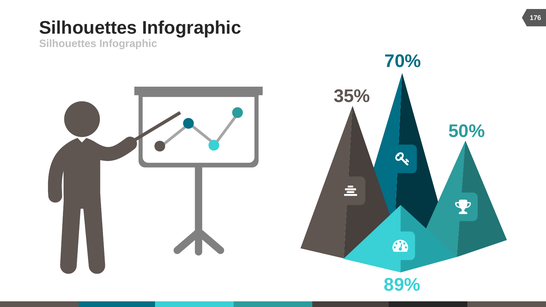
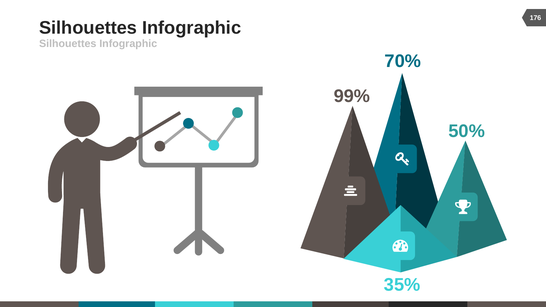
35%: 35% -> 99% (352, 96)
89%: 89% -> 35% (402, 285)
